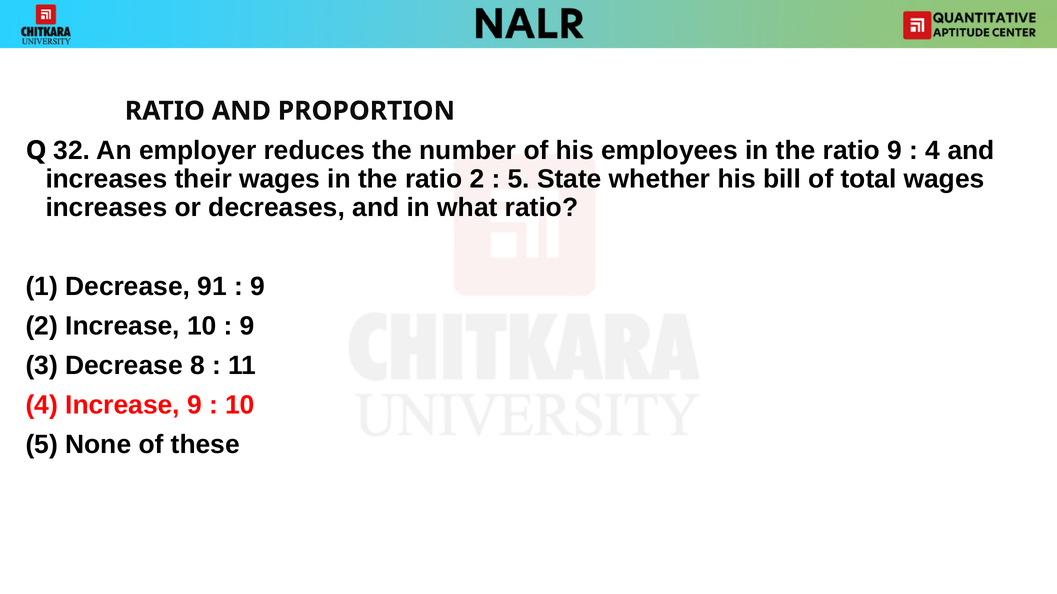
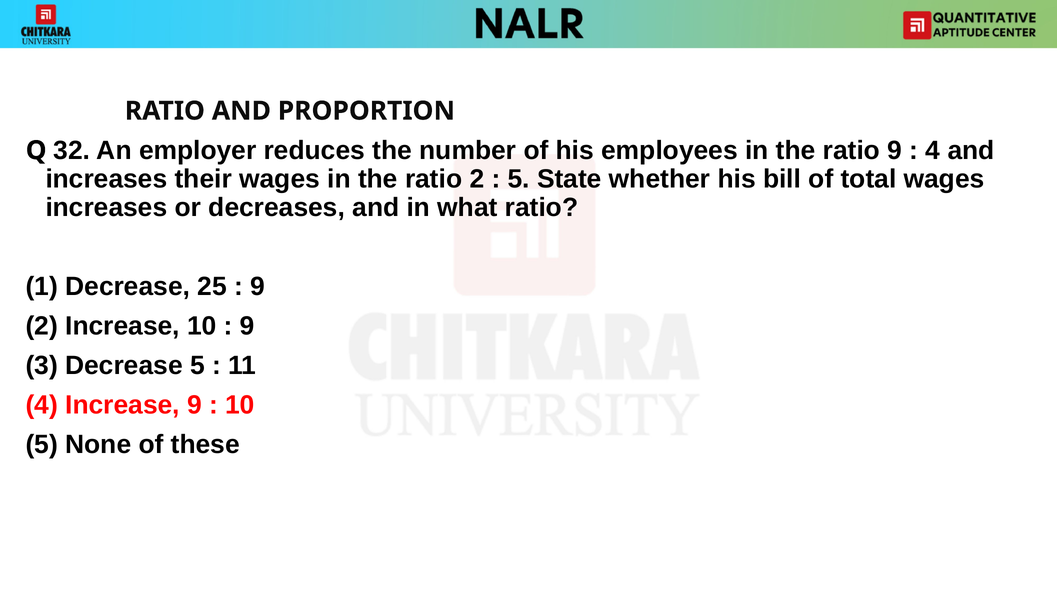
91: 91 -> 25 (212, 287)
Decrease 8: 8 -> 5 (197, 366)
